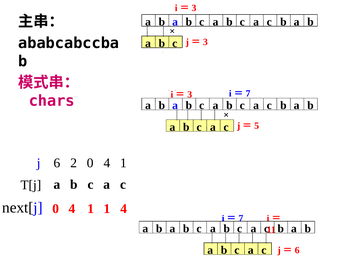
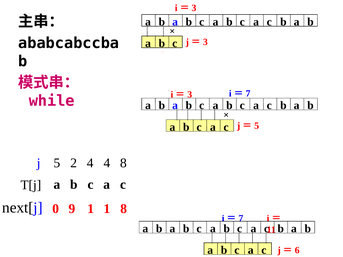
chars: chars -> while (52, 101)
6: 6 -> 5 (57, 163)
2 0: 0 -> 4 (90, 163)
1: 1 -> 8 (124, 163)
4: 4 -> 9 (72, 209)
1 4: 4 -> 8 (124, 209)
